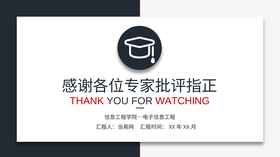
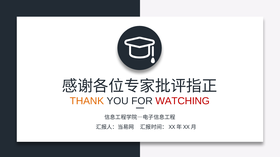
THANK colour: red -> orange (87, 101)
